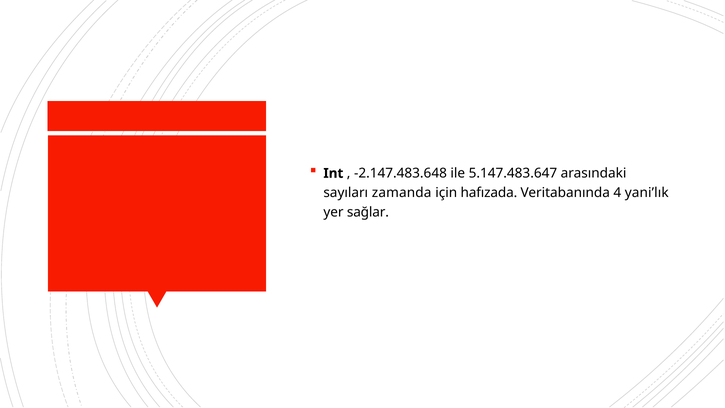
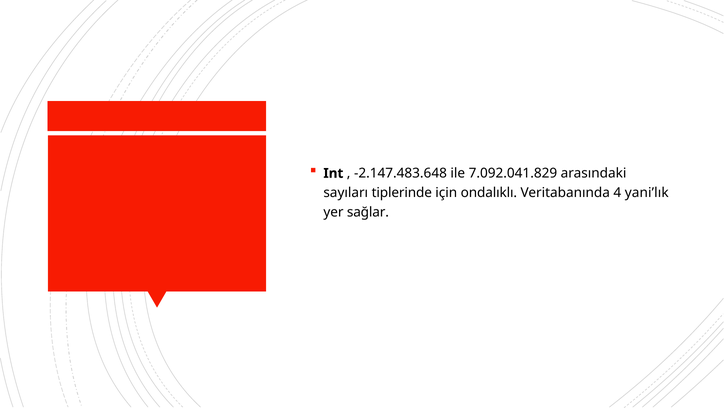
5.147.483.647: 5.147.483.647 -> 7.092.041.829 (513, 173)
zamanda: zamanda -> tiplerinde (402, 193)
hafızada: hafızada -> ondalıklı (489, 193)
